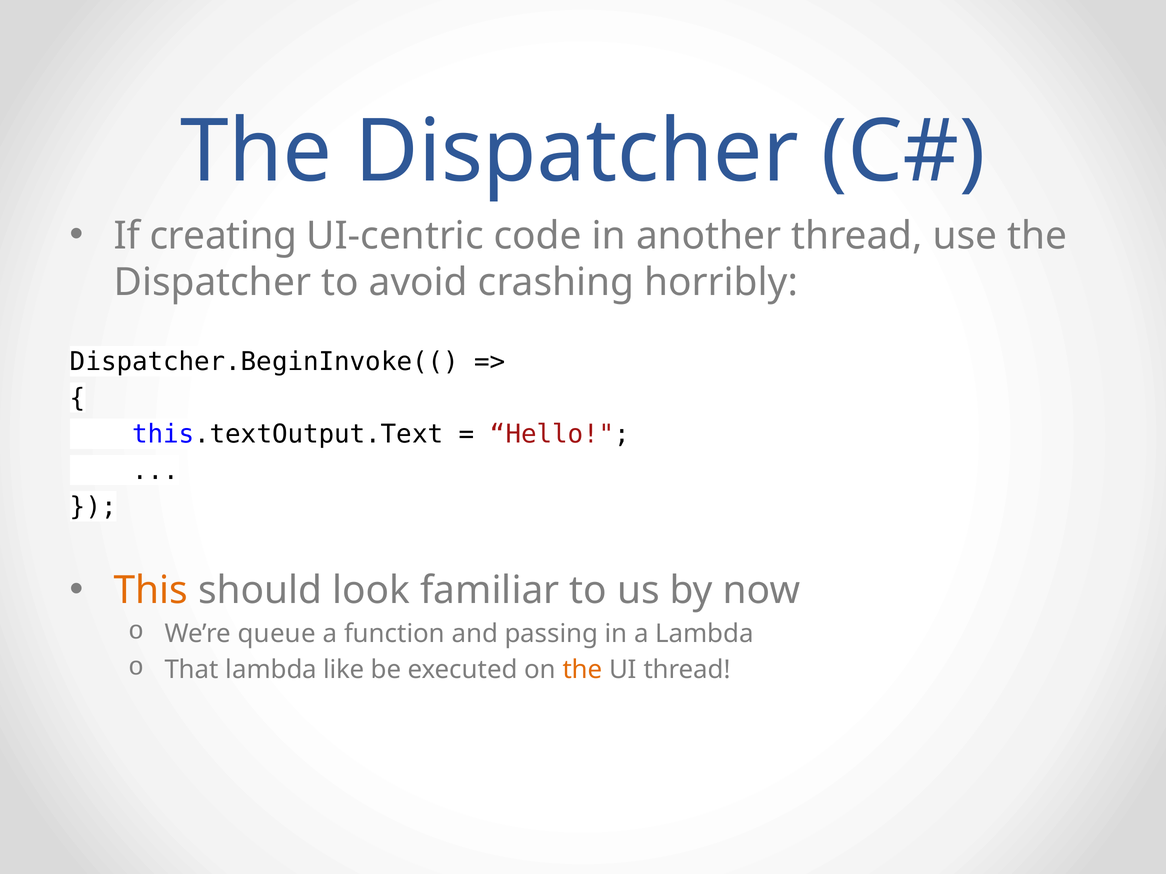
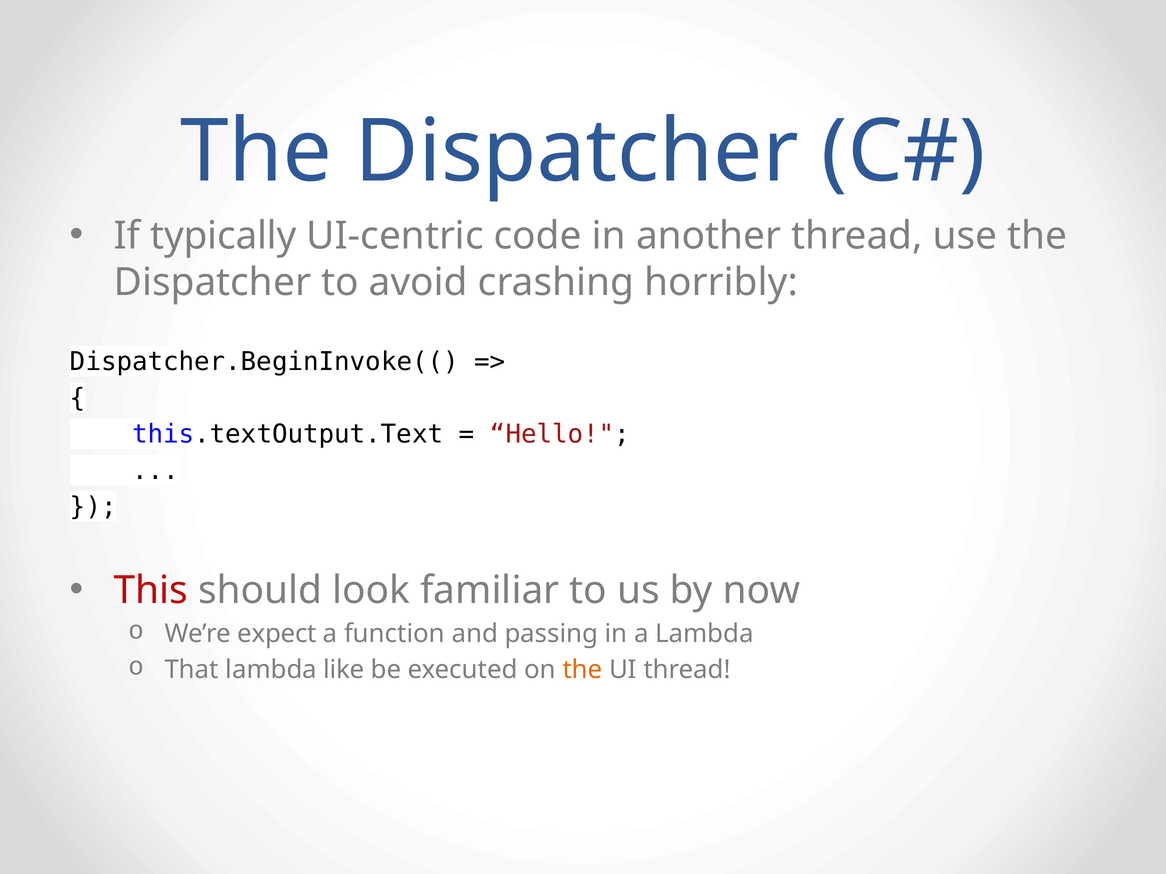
creating: creating -> typically (223, 236)
This colour: orange -> red (151, 591)
queue: queue -> expect (277, 634)
